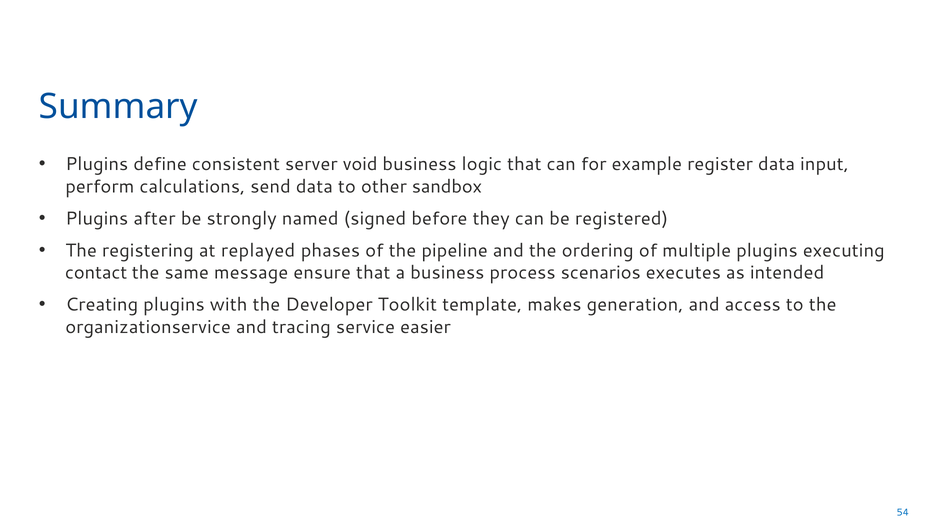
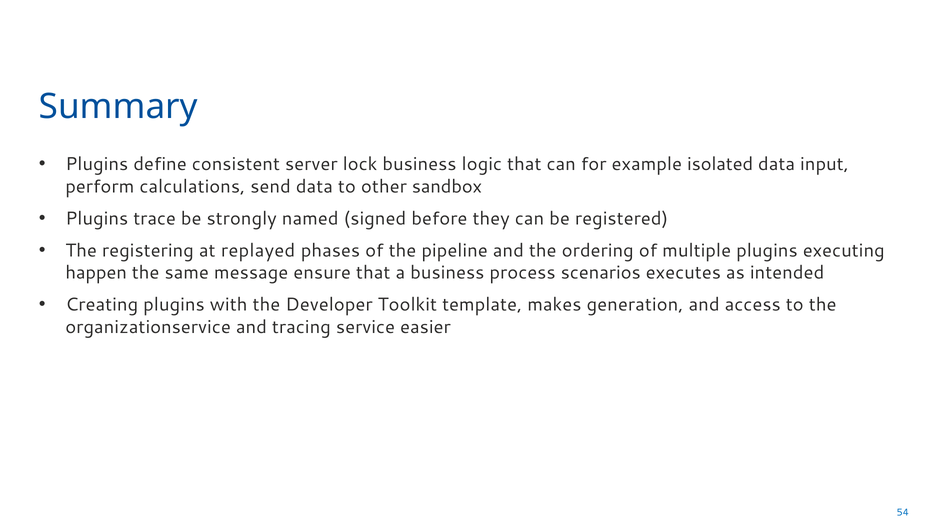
void: void -> lock (360, 164)
register: register -> isolated (720, 164)
after: after -> trace (155, 219)
contact: contact -> happen (96, 273)
